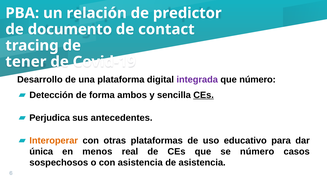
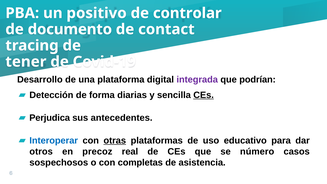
relación: relación -> positivo (97, 13)
predictor: predictor -> controlar (187, 13)
que número: número -> podrían (258, 80)
ambos: ambos -> diarias (132, 95)
Interoperar colour: orange -> blue (54, 141)
otras underline: none -> present (115, 141)
única: única -> otros (41, 152)
menos: menos -> precoz (97, 152)
con asistencia: asistencia -> completas (140, 163)
